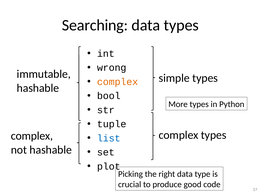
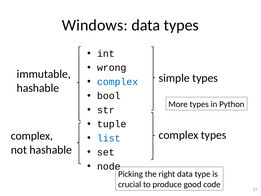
Searching: Searching -> Windows (95, 25)
complex colour: orange -> blue (118, 82)
plot: plot -> node (109, 166)
